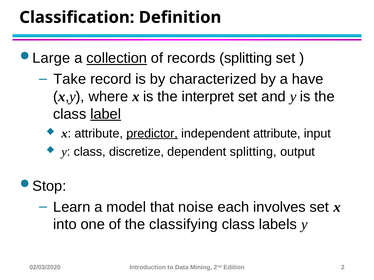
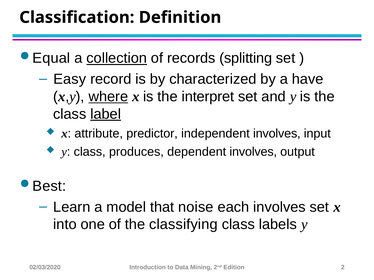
Large: Large -> Equal (51, 58)
Take: Take -> Easy (70, 79)
where underline: none -> present (108, 97)
predictor underline: present -> none (152, 134)
independent attribute: attribute -> involves (277, 134)
discretize: discretize -> produces (136, 152)
dependent splitting: splitting -> involves (253, 152)
Stop: Stop -> Best (49, 186)
